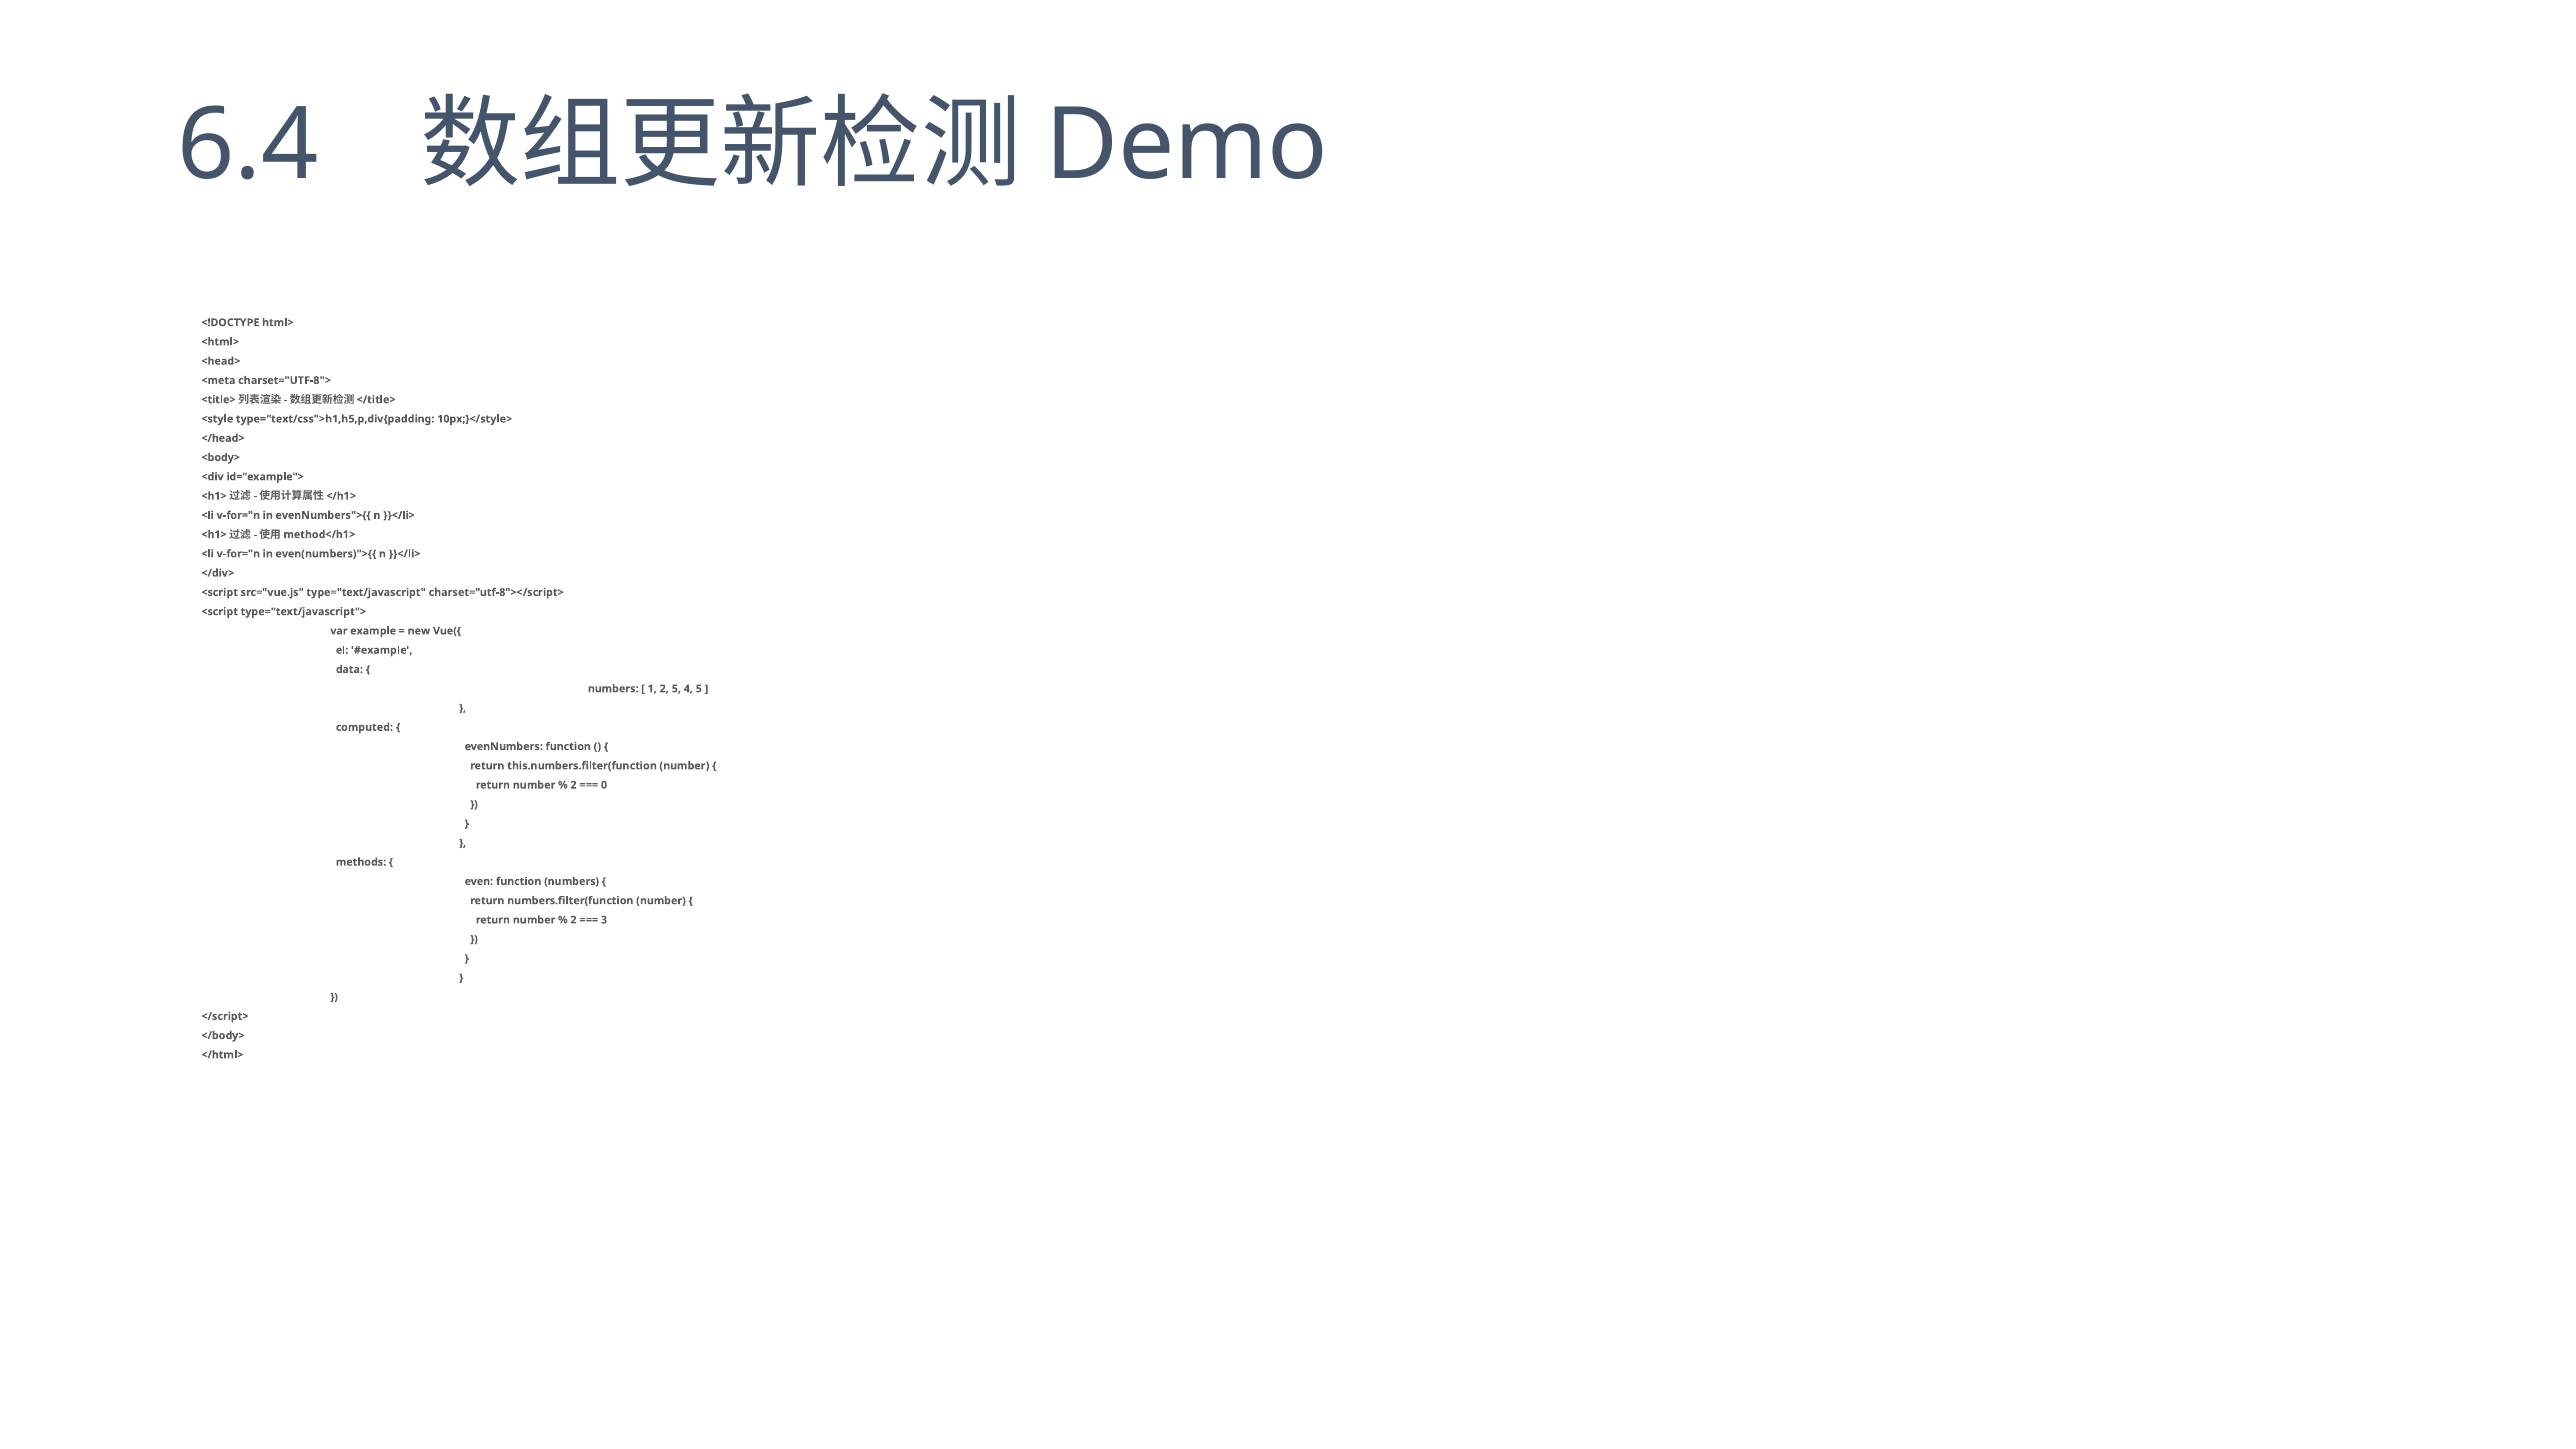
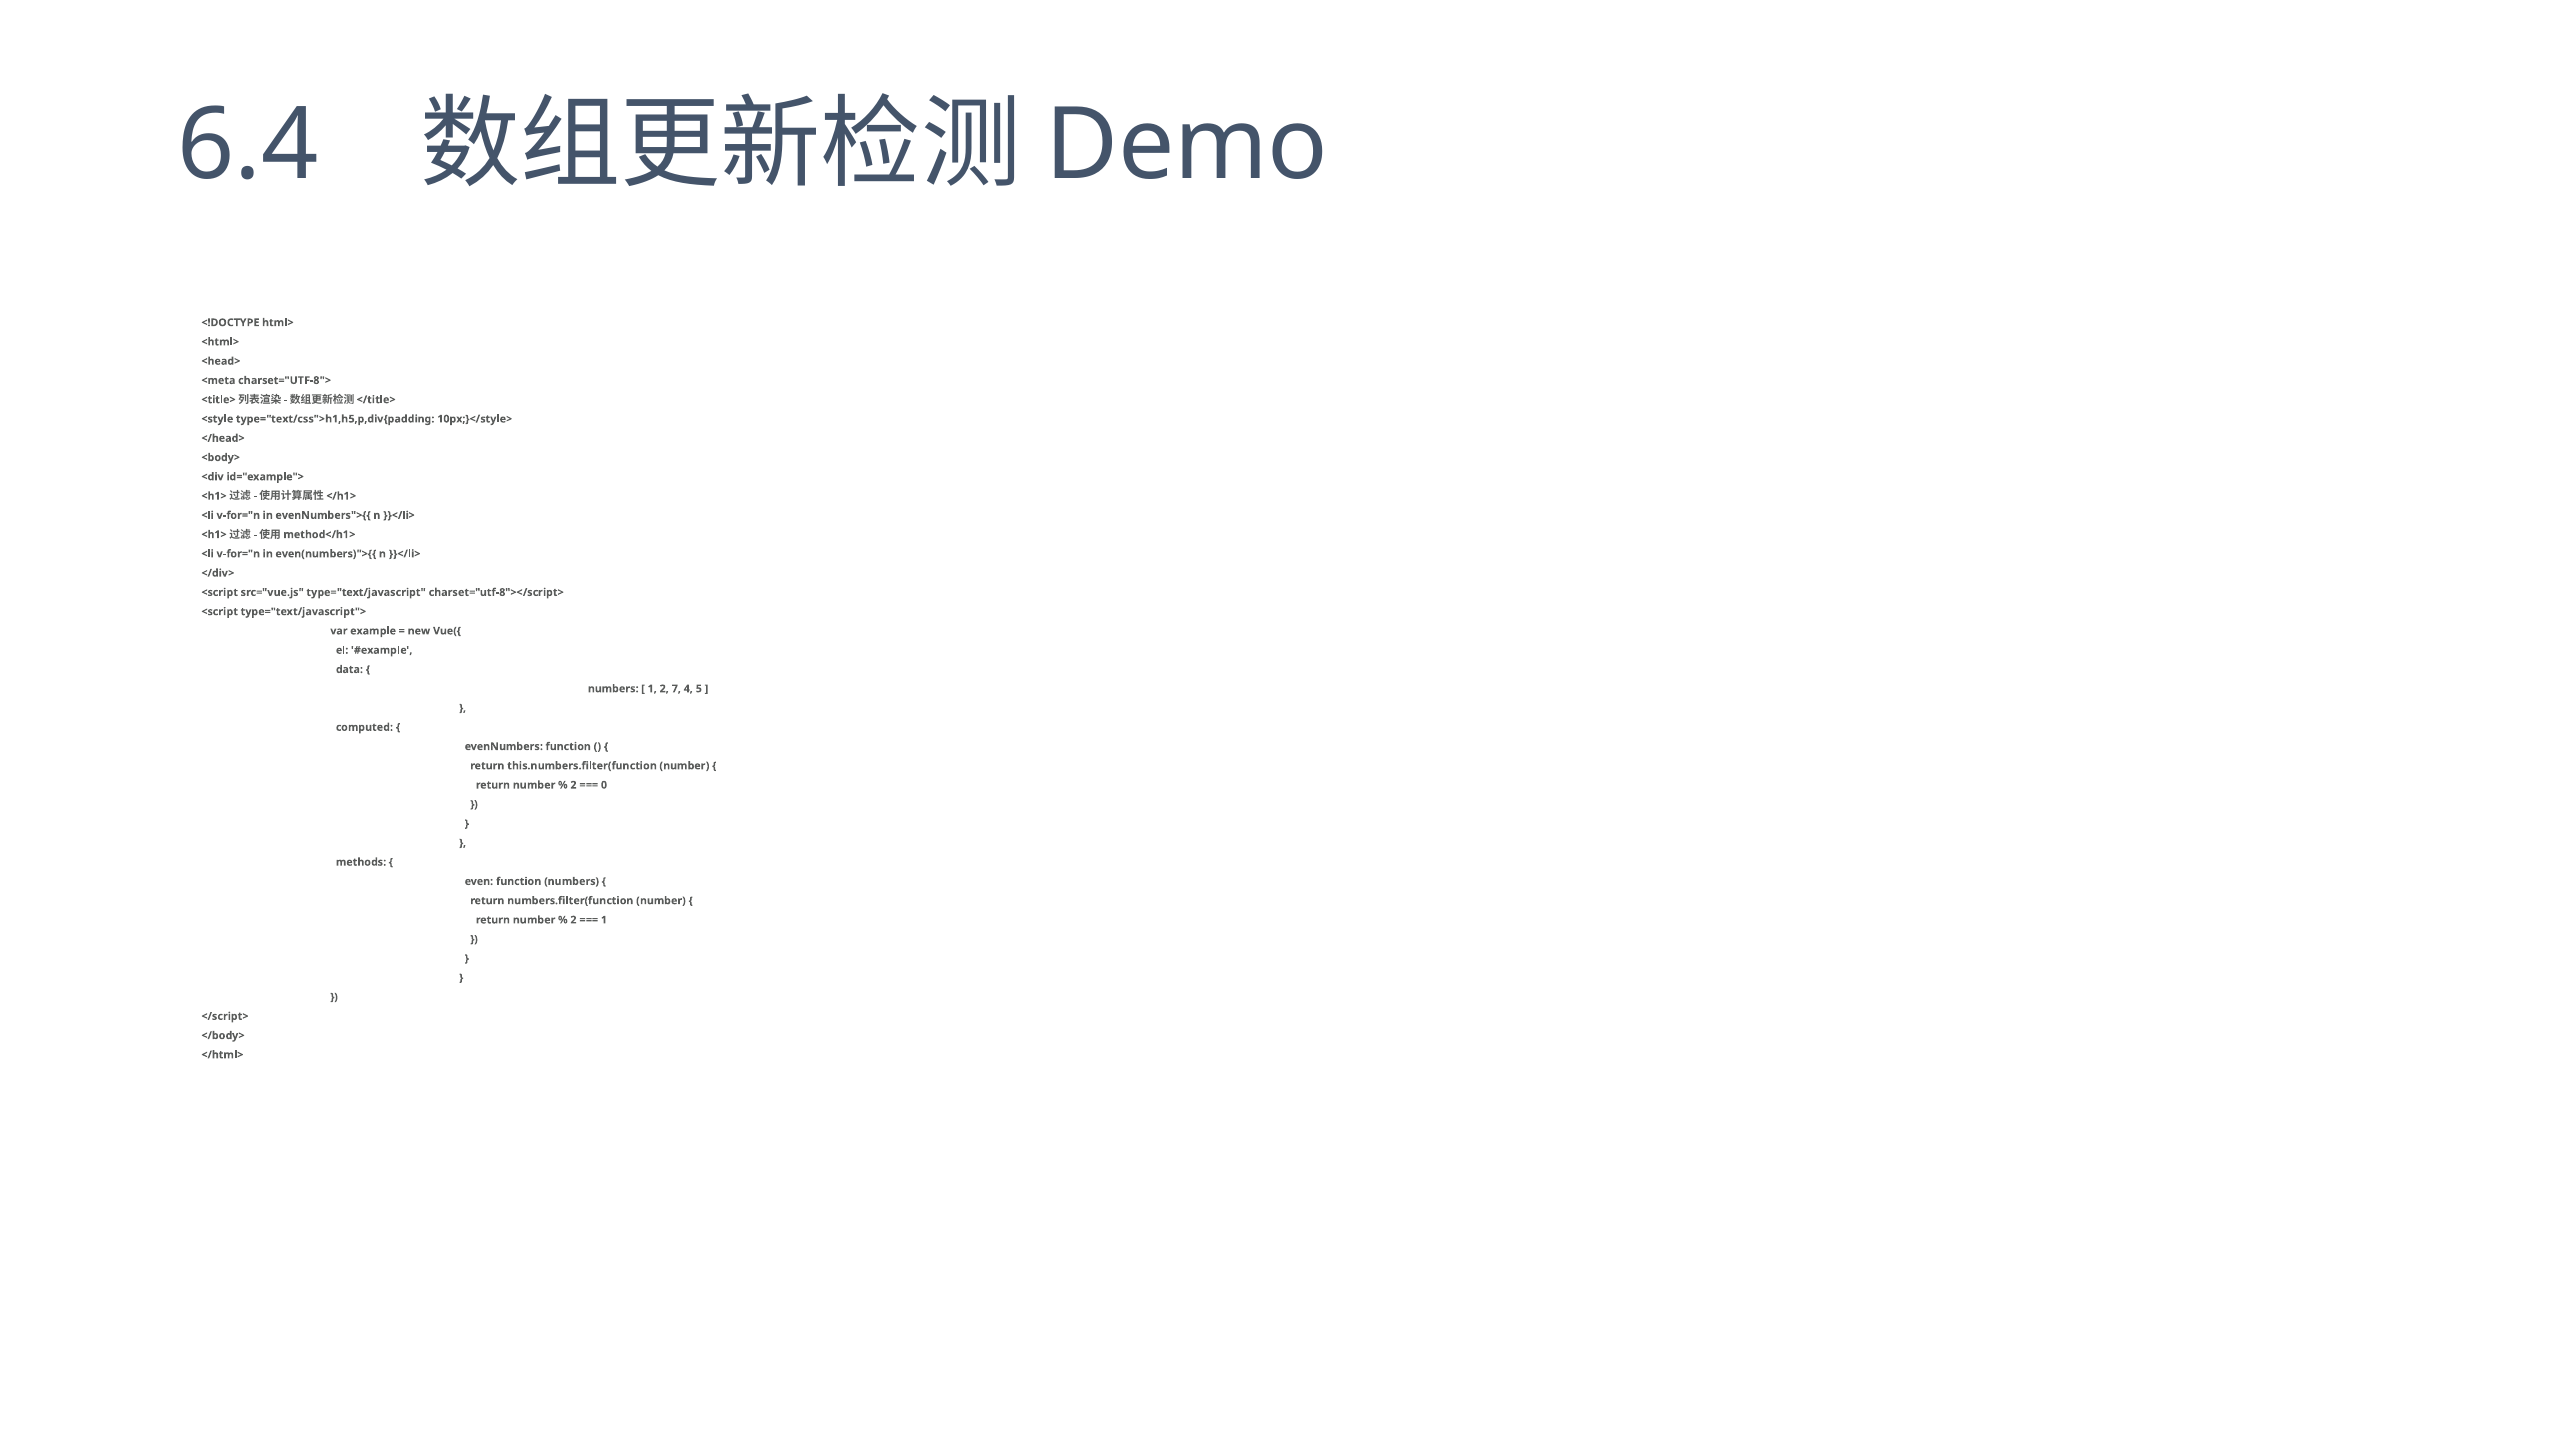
2 5: 5 -> 7 (676, 689)
3: 3 -> 1 (604, 920)
